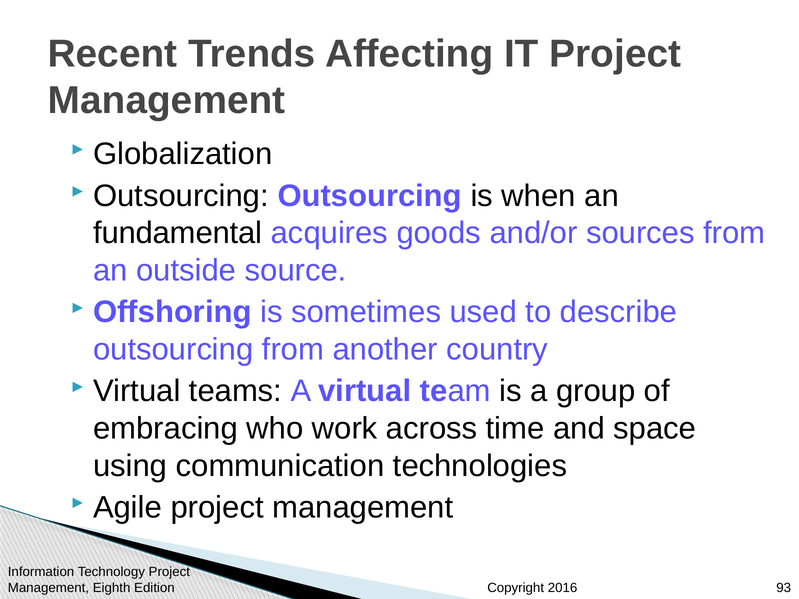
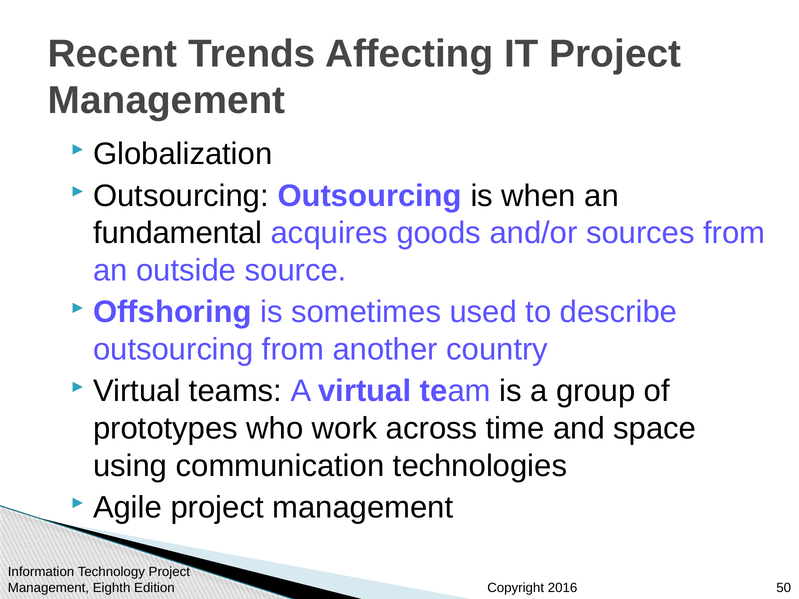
embracing: embracing -> prototypes (166, 429)
93: 93 -> 50 (784, 588)
